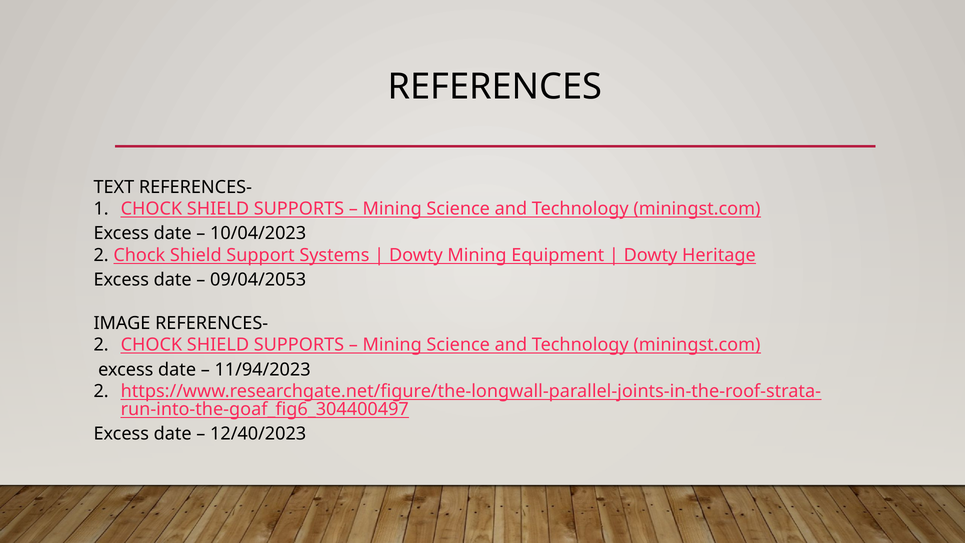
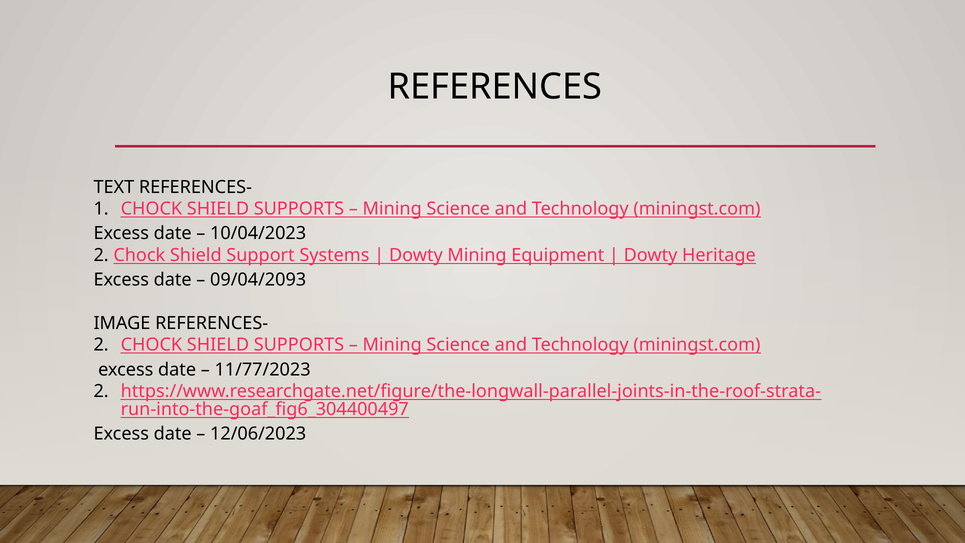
09/04/2053: 09/04/2053 -> 09/04/2093 (258, 280)
11/94/2023: 11/94/2023 -> 11/77/2023 (263, 369)
12/40/2023: 12/40/2023 -> 12/06/2023 (258, 434)
